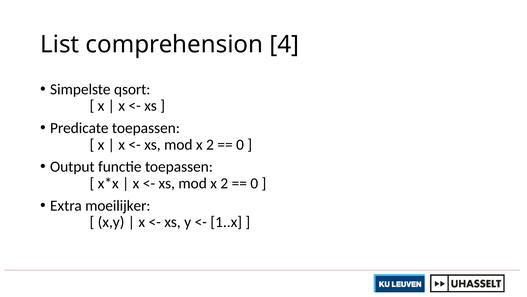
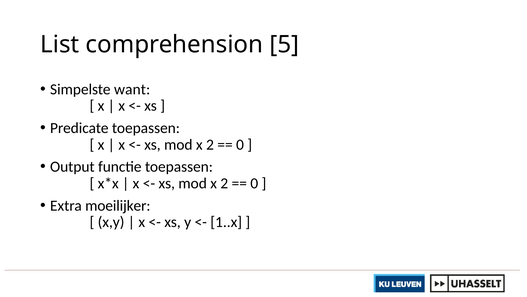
4: 4 -> 5 (284, 44)
qsort: qsort -> want (132, 89)
